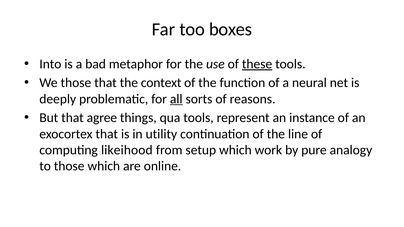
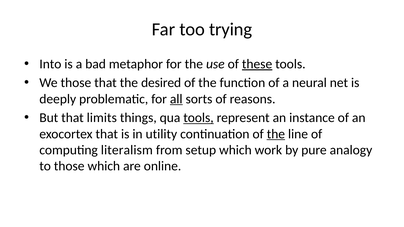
boxes: boxes -> trying (231, 29)
context: context -> desired (161, 83)
agree: agree -> limits (102, 118)
tools underline: none -> present (199, 118)
the underline: none -> present (276, 134)
likeihood: likeihood -> literalism (127, 150)
